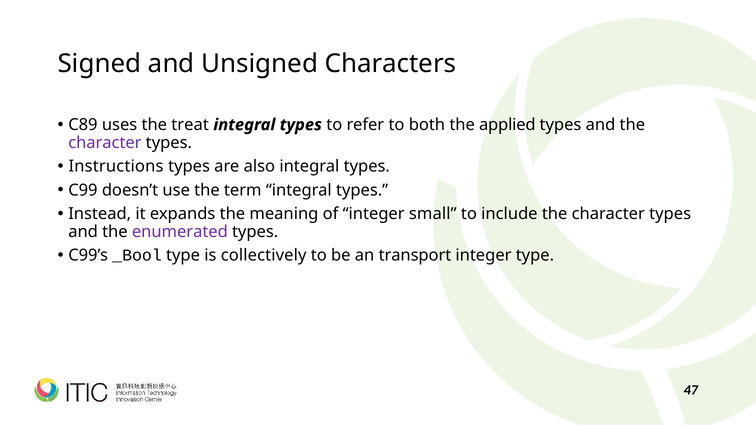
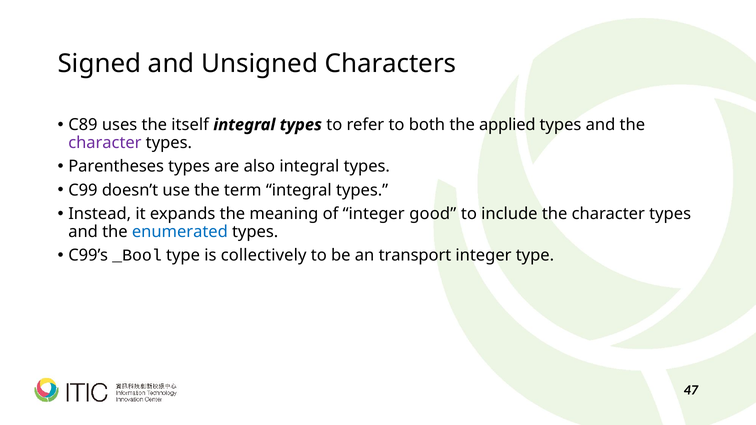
treat: treat -> itself (190, 125)
Instructions: Instructions -> Parentheses (116, 166)
small: small -> good (433, 214)
enumerated colour: purple -> blue (180, 232)
